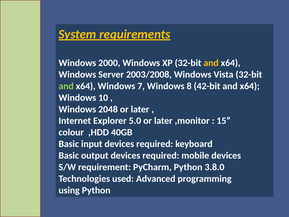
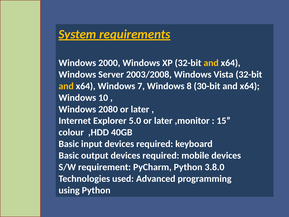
and colour: light green -> yellow (66, 86)
42-bit: 42-bit -> 30-bit (207, 86)
2048: 2048 -> 2080 (108, 109)
